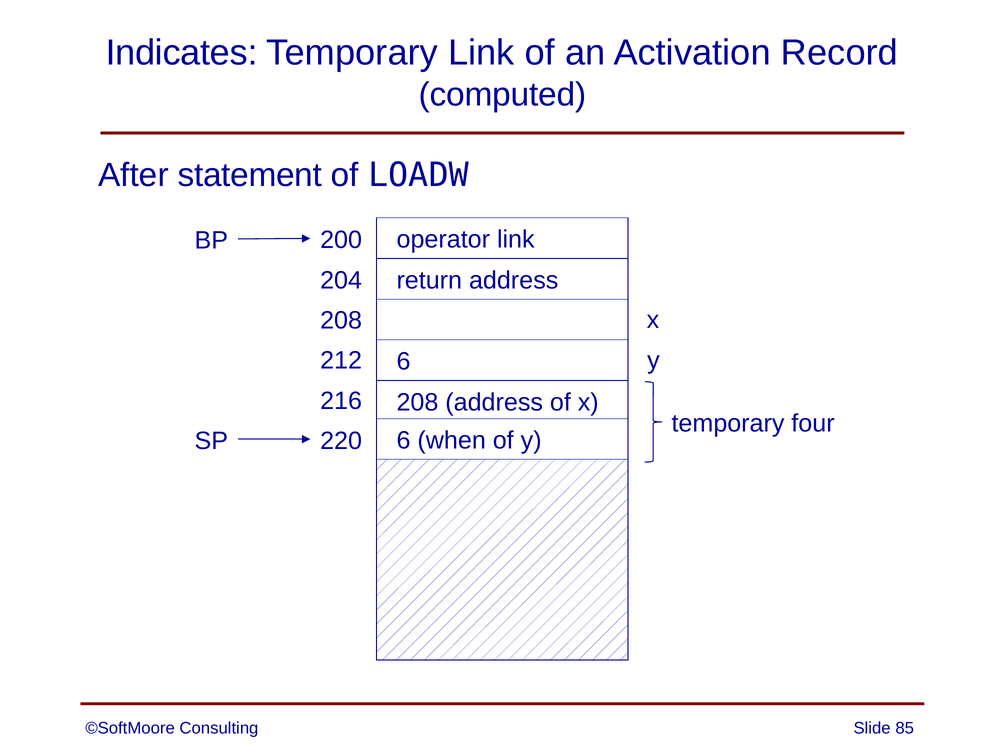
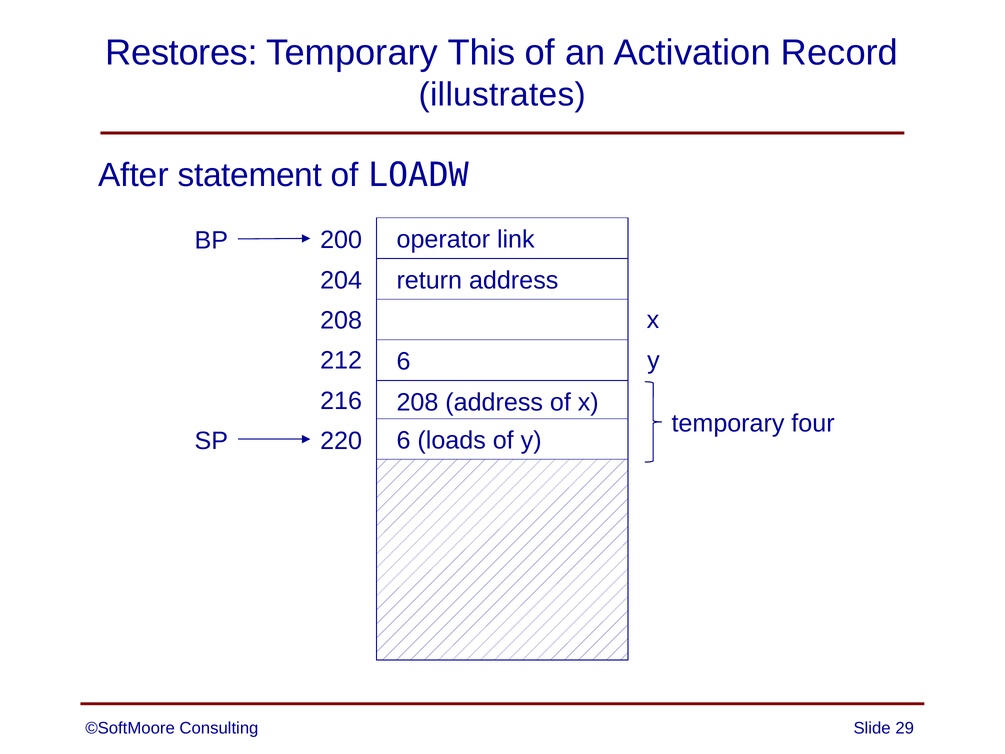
Indicates: Indicates -> Restores (182, 53)
Temporary Link: Link -> This (482, 53)
computed: computed -> illustrates (502, 95)
when: when -> loads (452, 440)
85: 85 -> 29 (905, 728)
